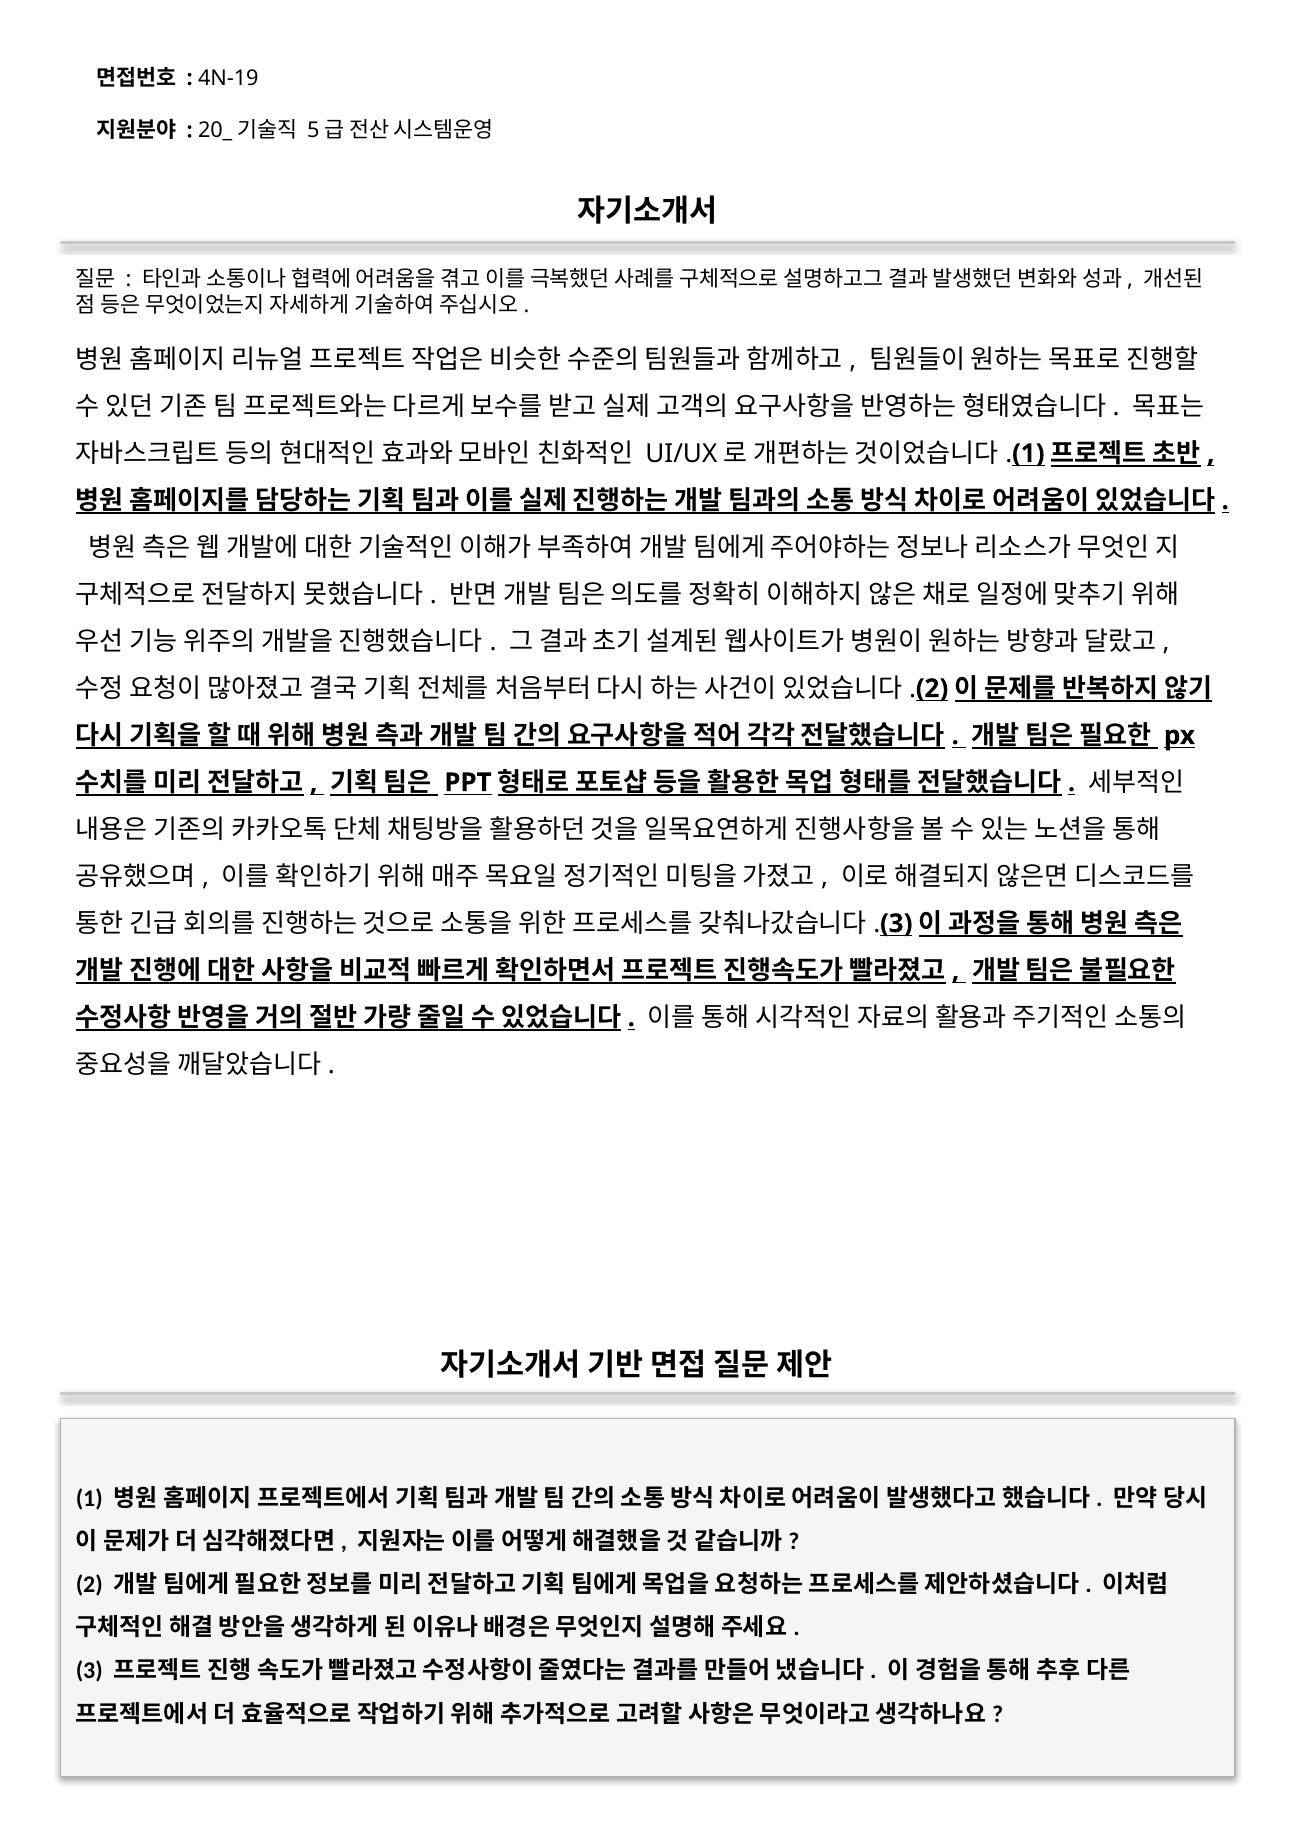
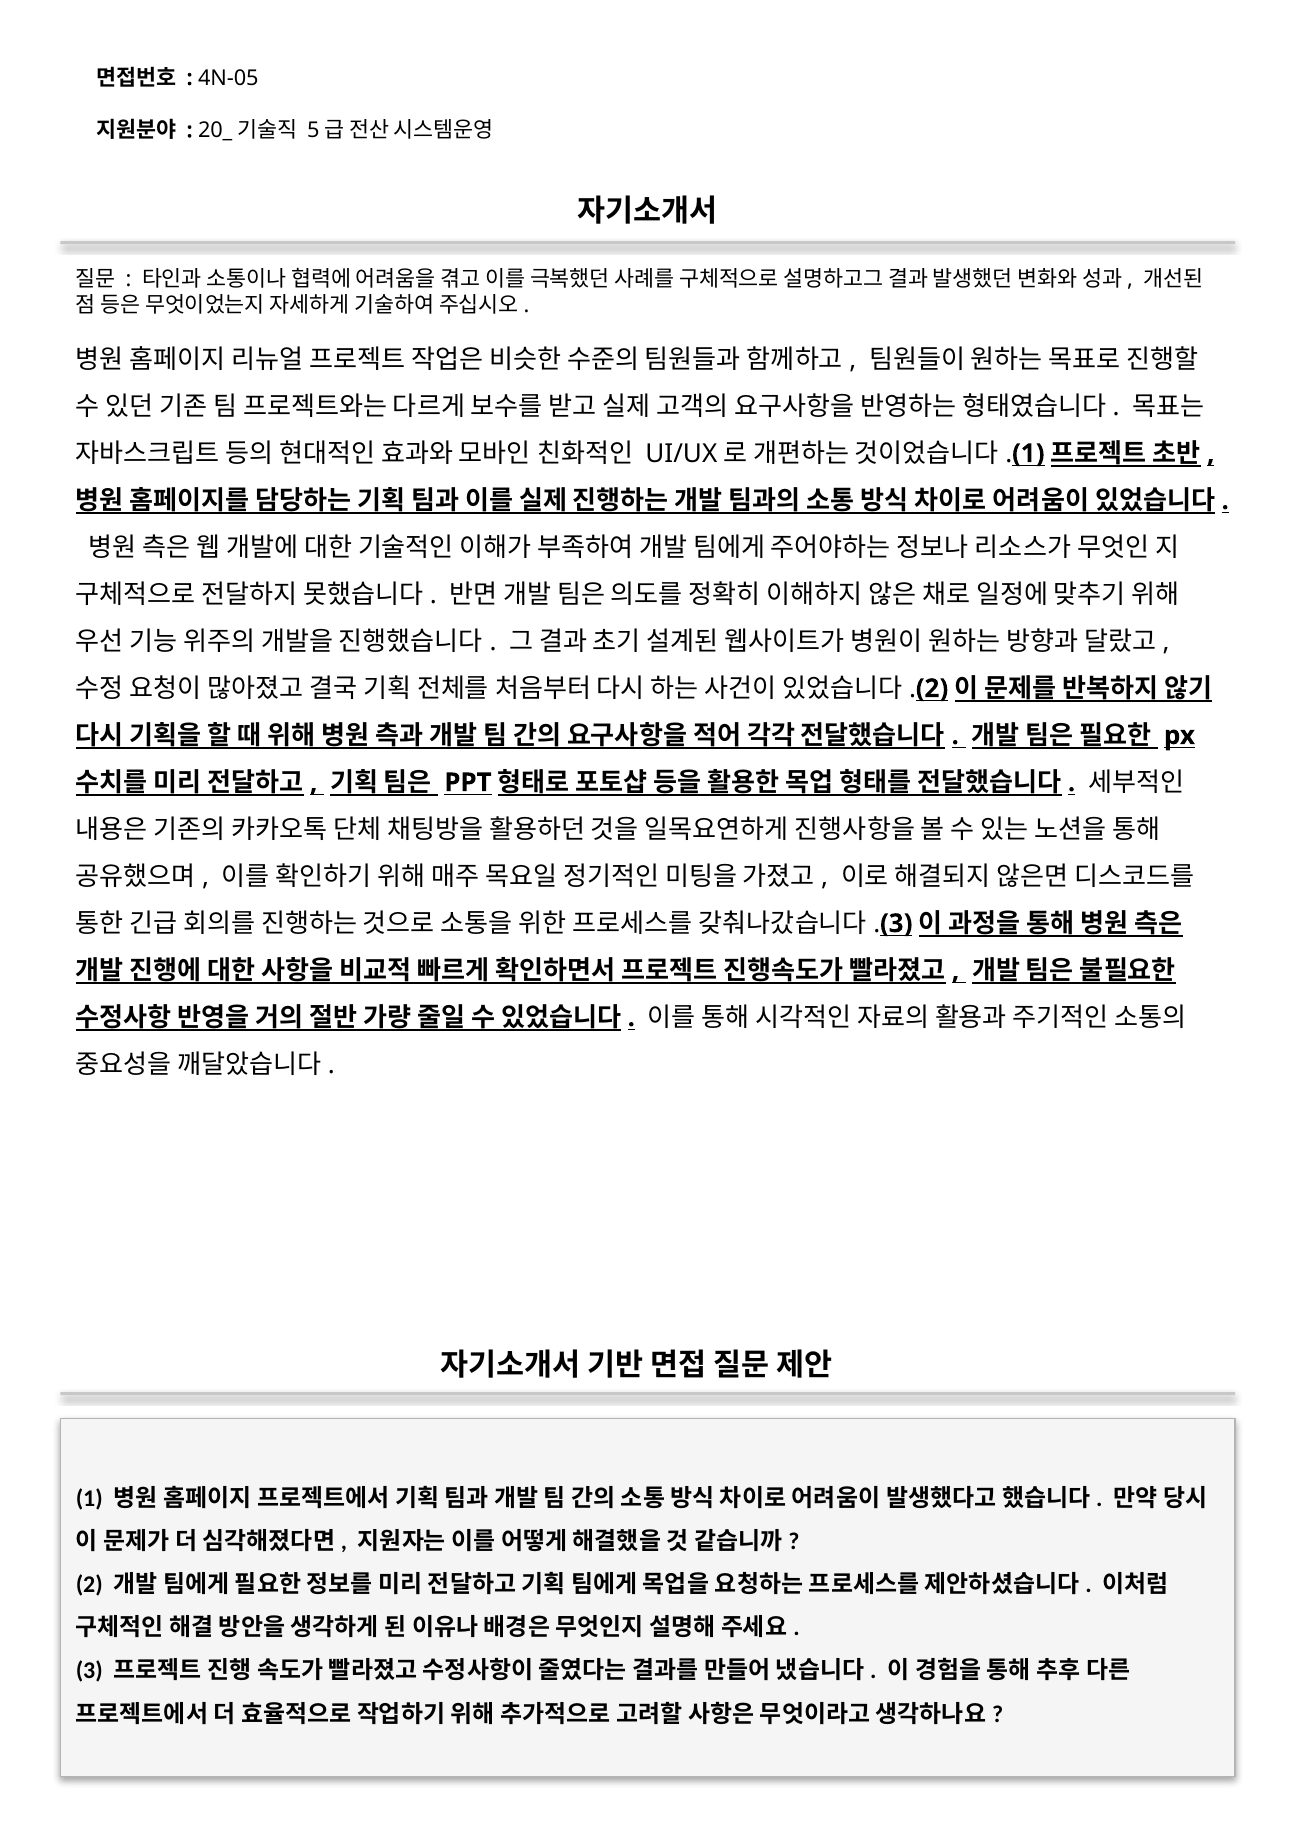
4N-19: 4N-19 -> 4N-05 (228, 78)
